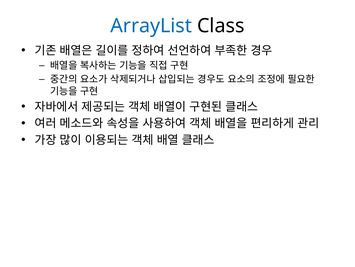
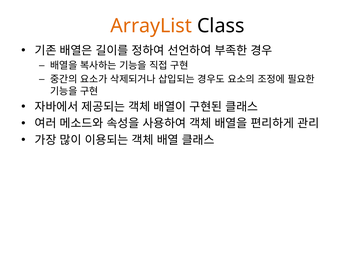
ArrayList colour: blue -> orange (151, 26)
